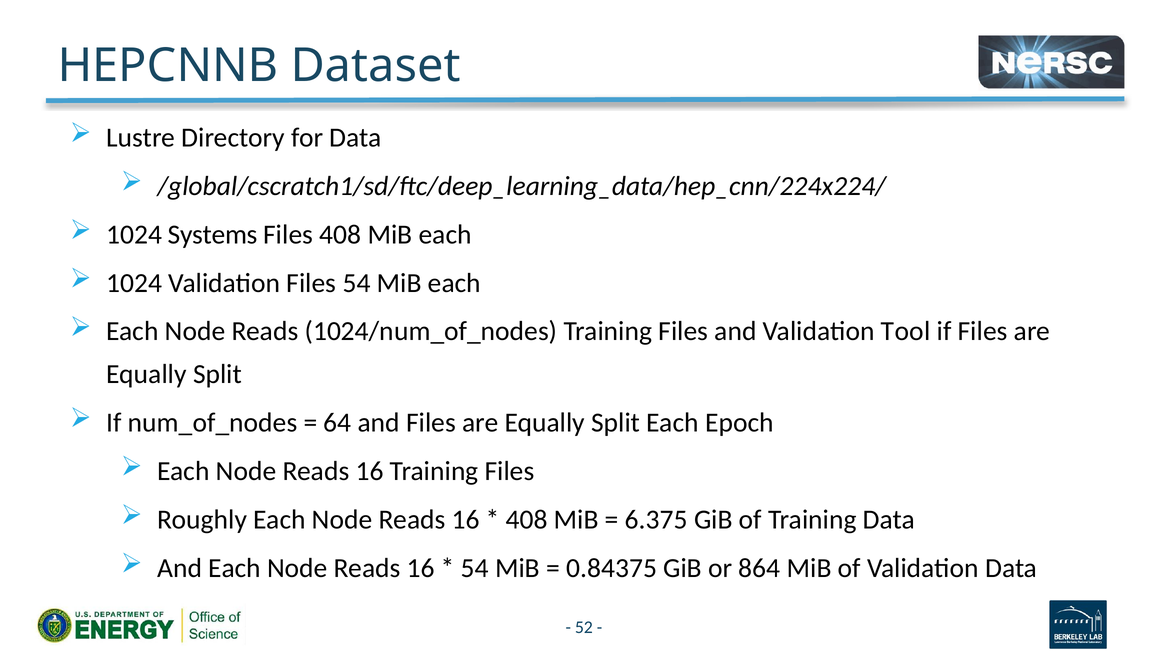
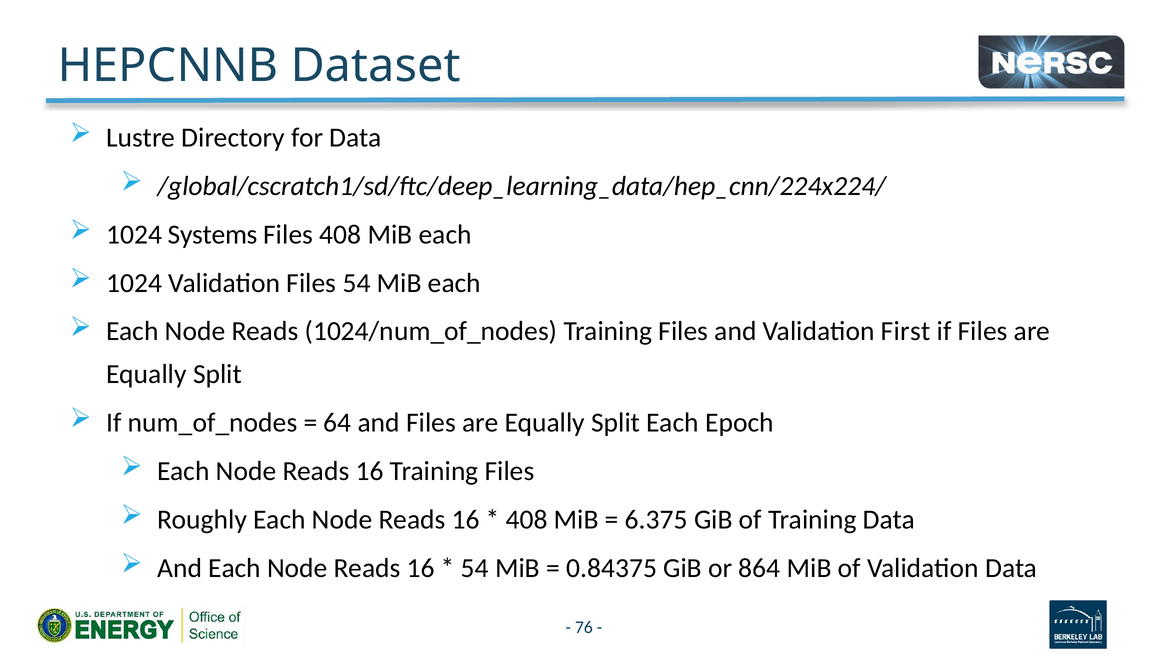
Tool: Tool -> First (906, 331)
52: 52 -> 76 (584, 627)
